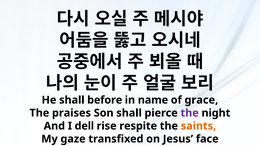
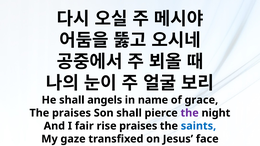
before: before -> angels (105, 100)
dell: dell -> fair (84, 126)
rise respite: respite -> praises (138, 126)
saints colour: orange -> blue (198, 126)
